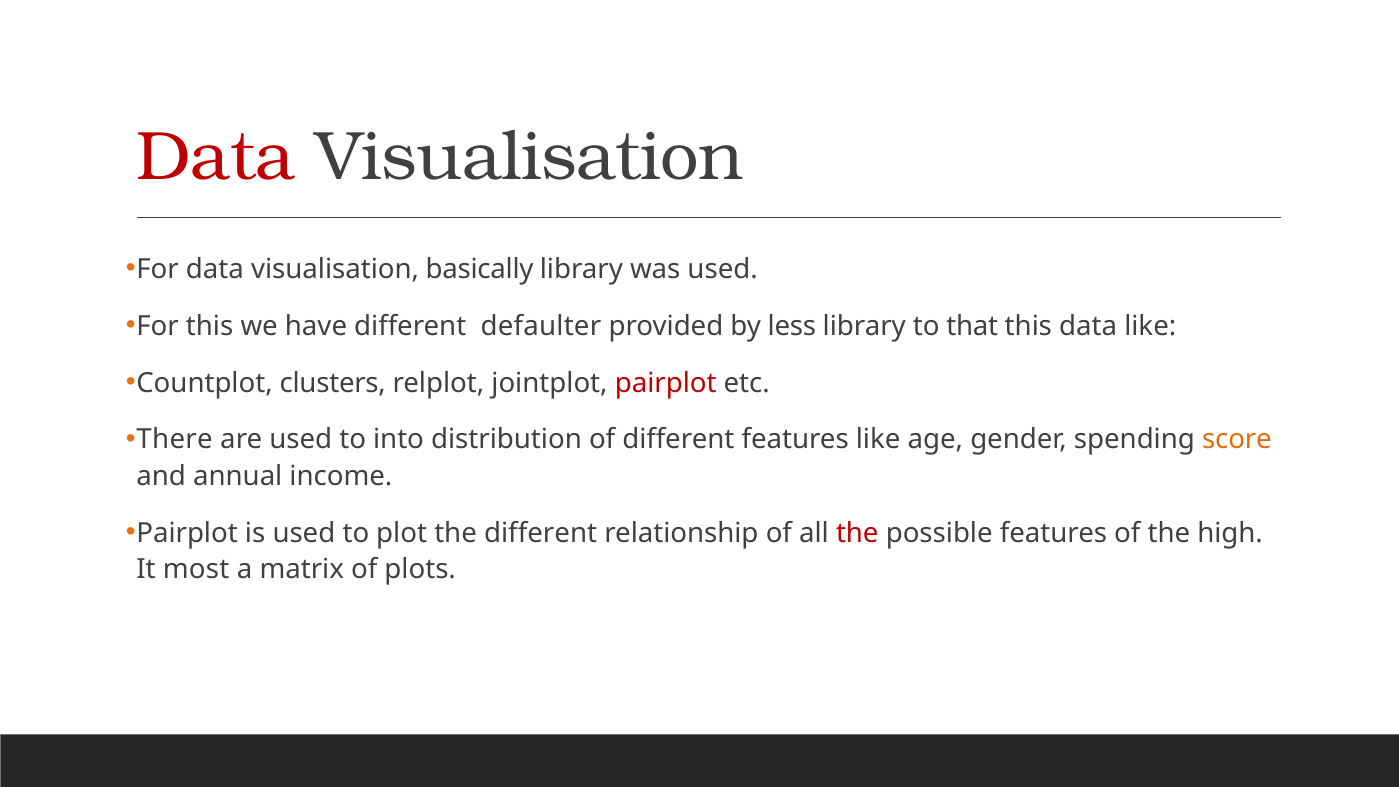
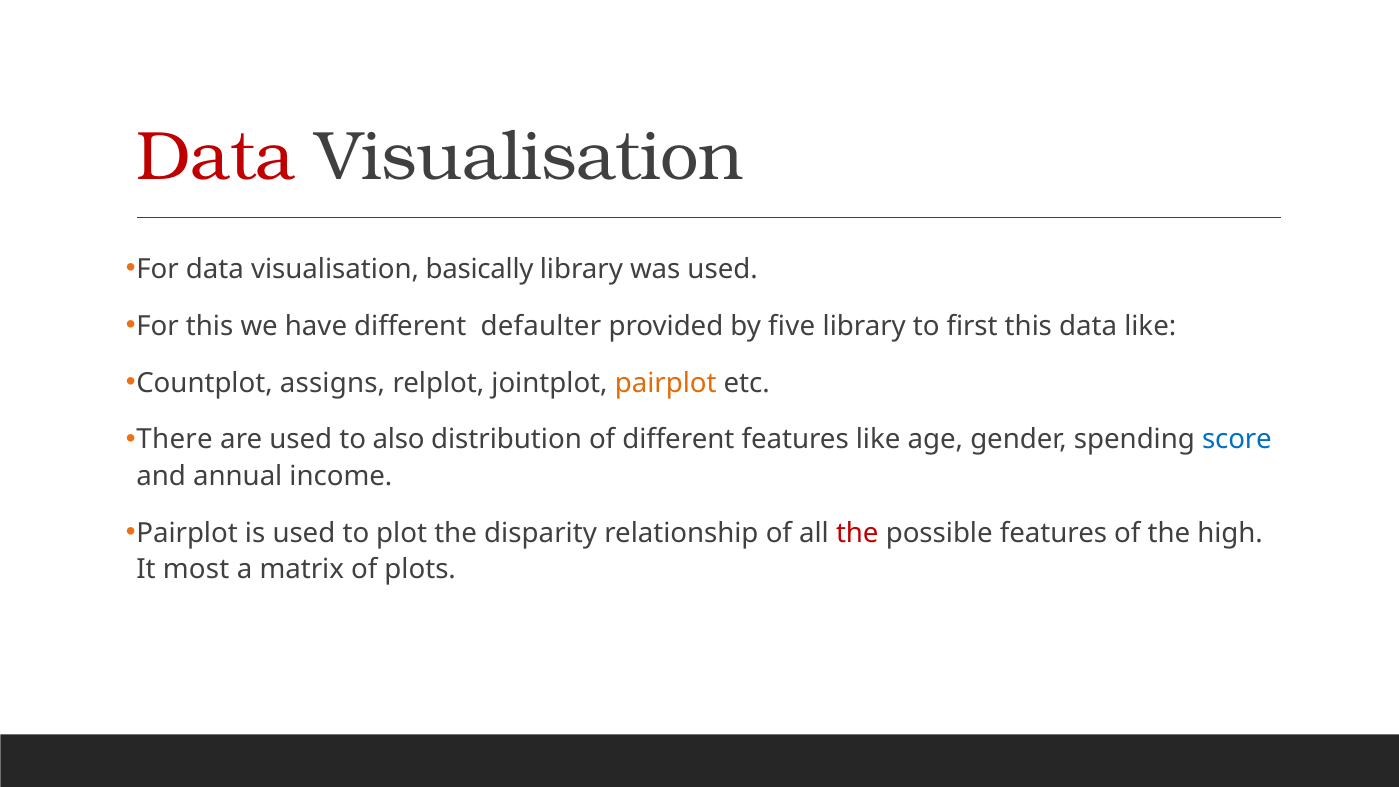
less: less -> five (792, 326)
that: that -> first (972, 326)
clusters: clusters -> assigns (333, 383)
pairplot colour: red -> orange (666, 383)
into: into -> also (399, 440)
score colour: orange -> blue (1237, 440)
the different: different -> disparity (541, 533)
